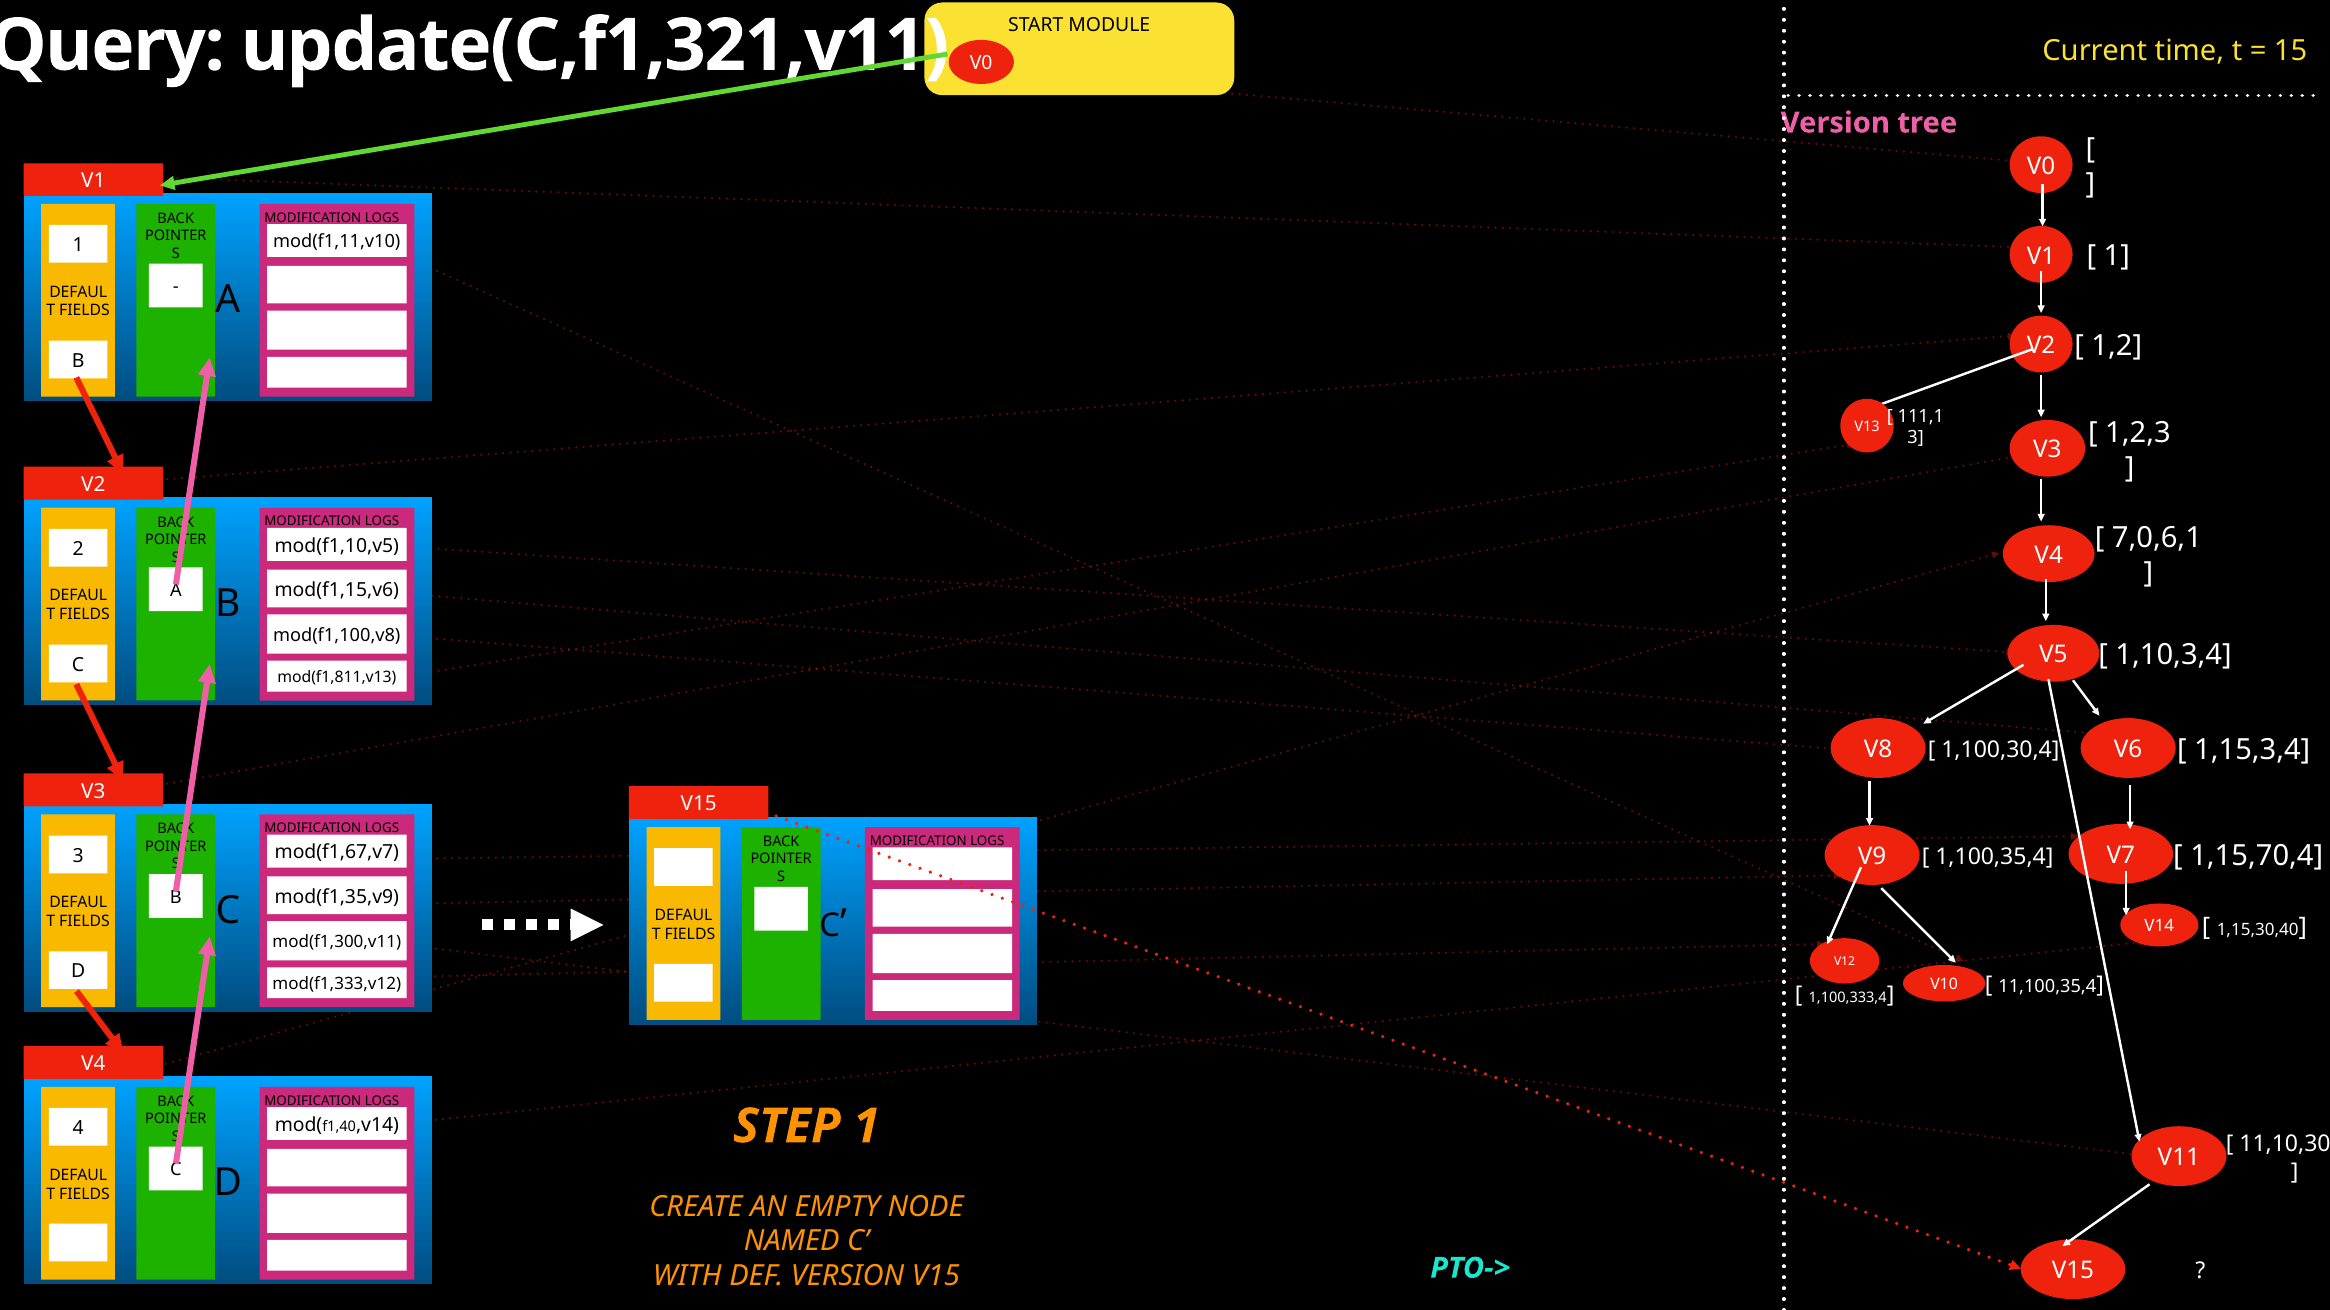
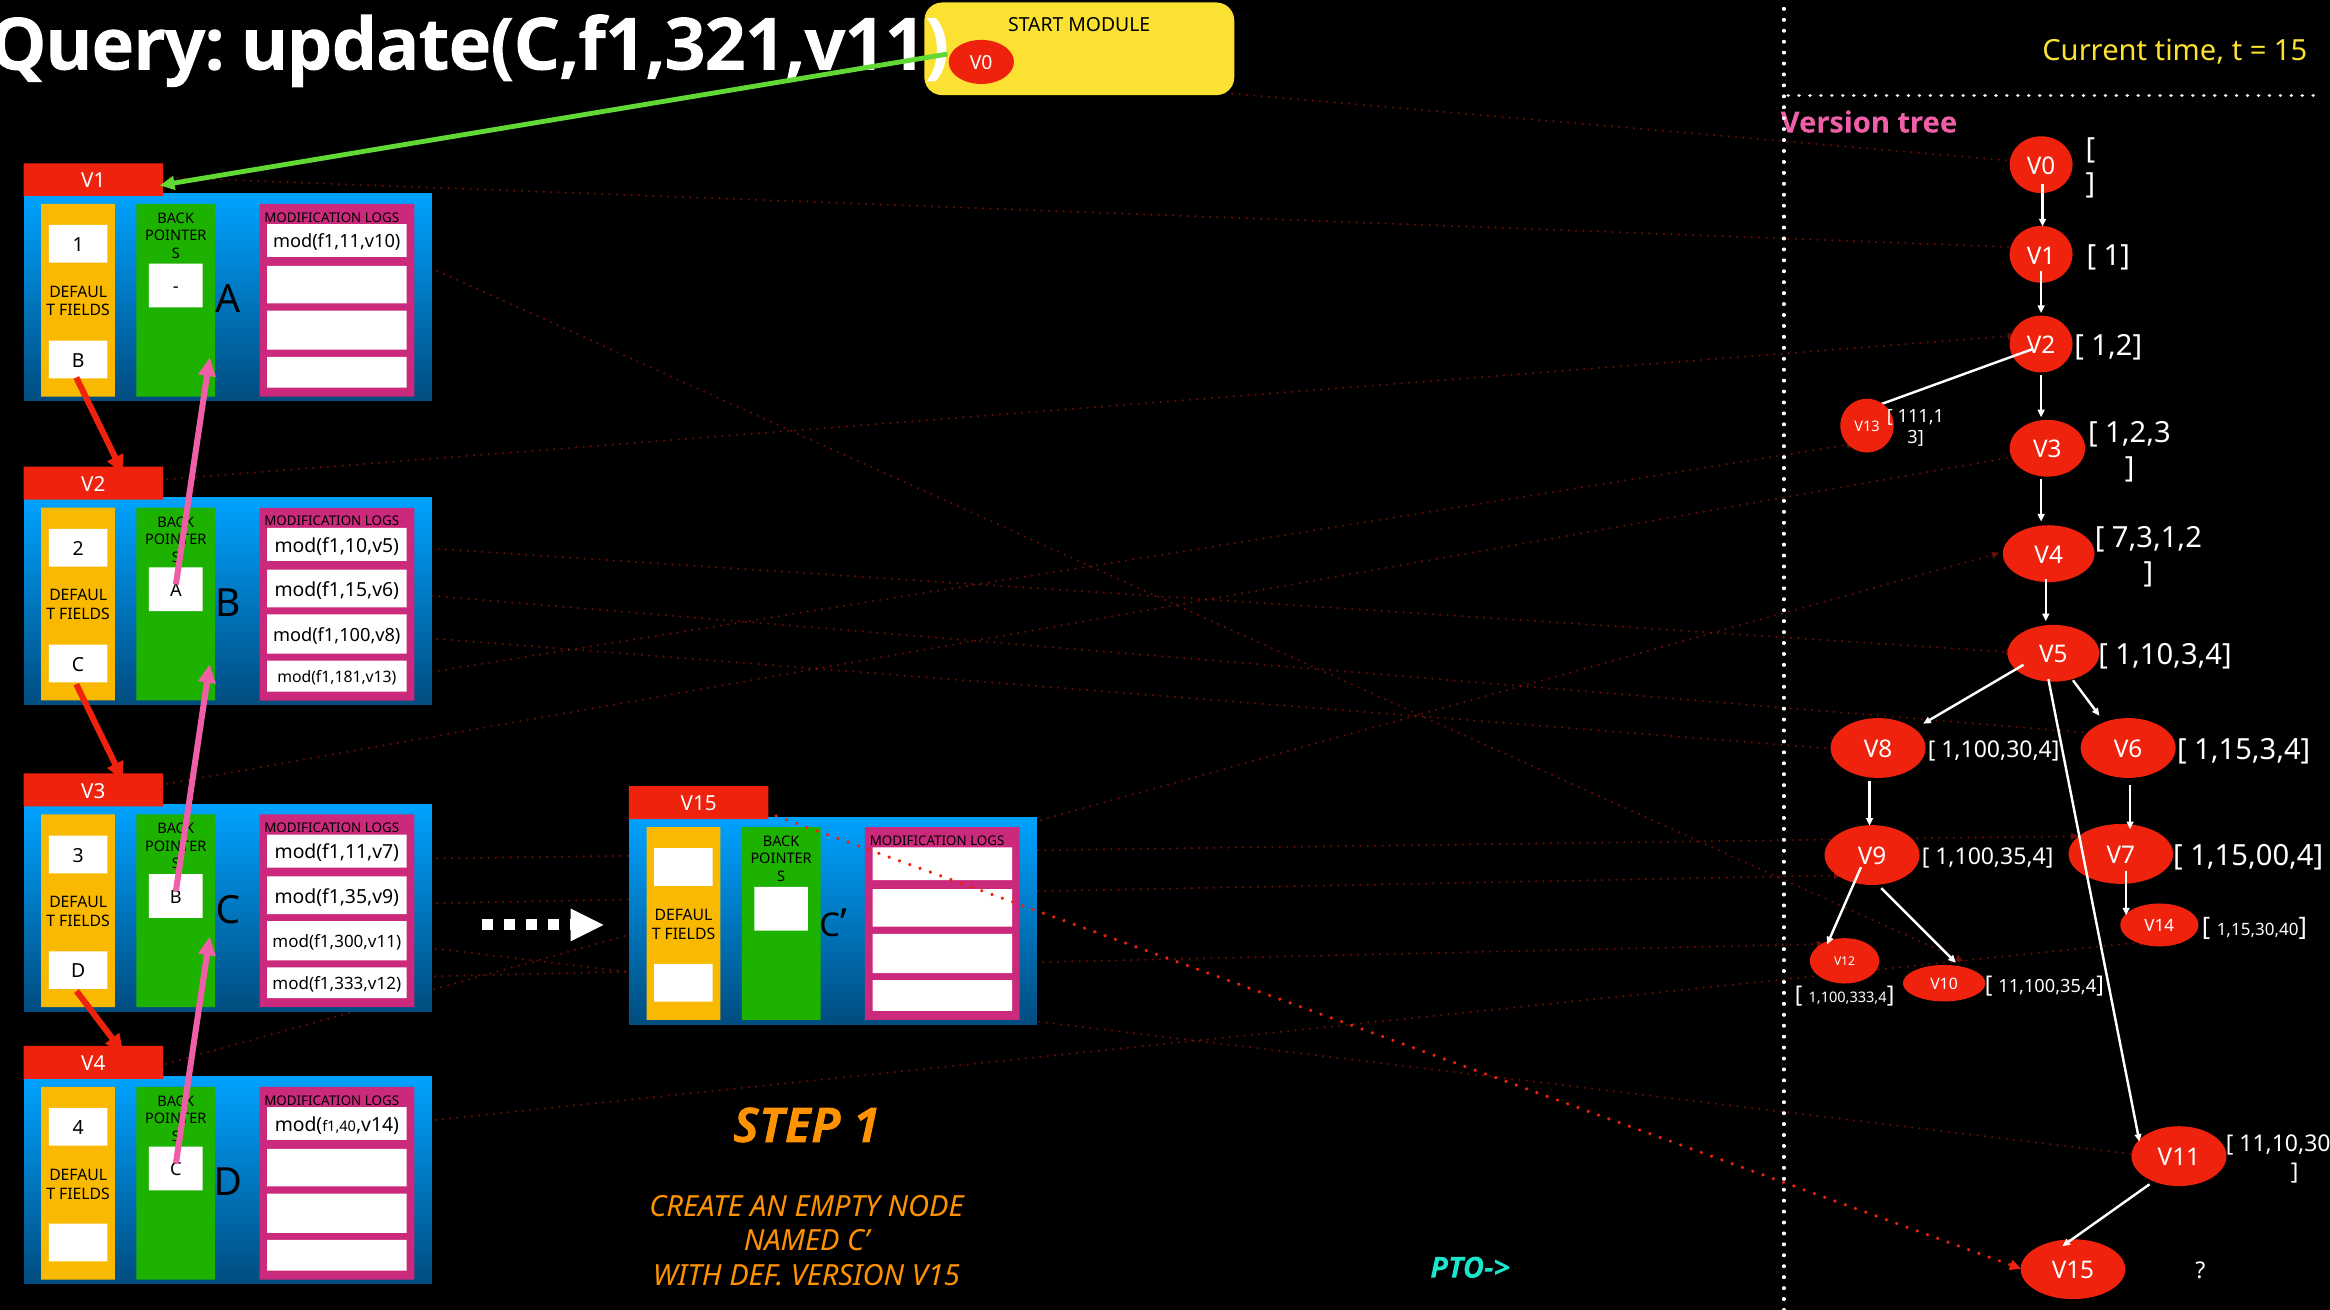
7,0,6,1: 7,0,6,1 -> 7,3,1,2 (2157, 538)
mod(f1,811,v13: mod(f1,811,v13 -> mod(f1,181,v13 (337, 678)
mod(f1,67,v7: mod(f1,67,v7 -> mod(f1,11,v7 (337, 853)
1,15,70,4: 1,15,70,4 -> 1,15,00,4 (2257, 856)
